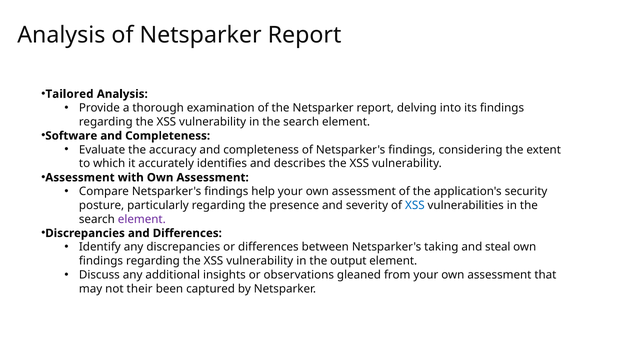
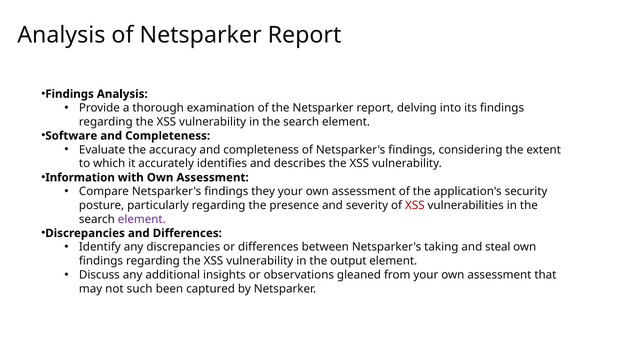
Tailored: Tailored -> Findings (70, 94)
Assessment: Assessment -> Information (80, 178)
help: help -> they (263, 192)
XSS colour: blue -> red (415, 205)
their: their -> such (140, 289)
